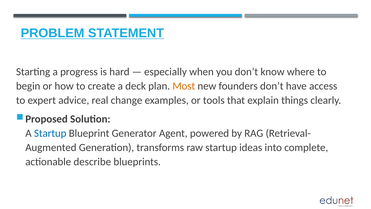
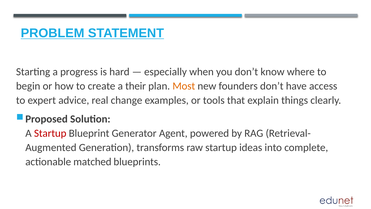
deck: deck -> their (136, 86)
Startup colour: blue -> red (50, 133)
describe: describe -> matched (92, 162)
